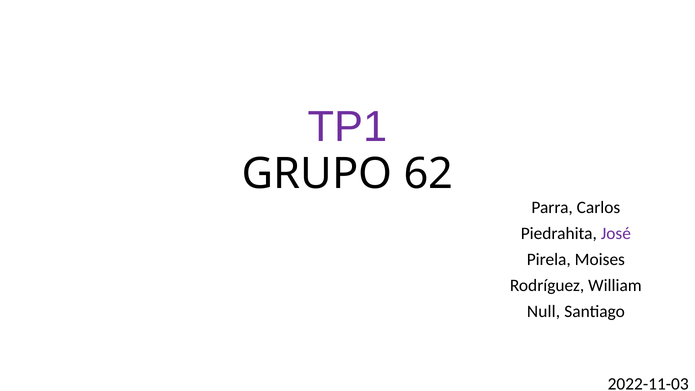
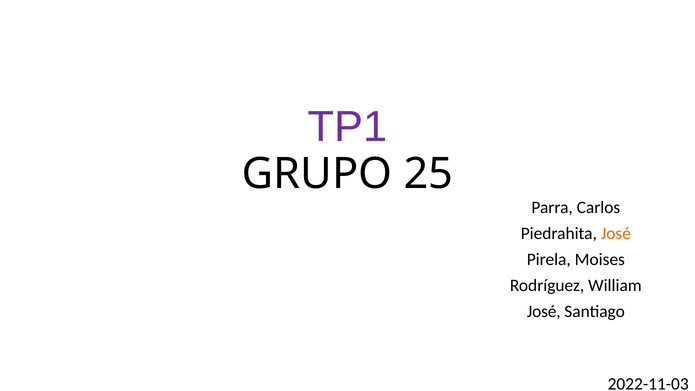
62: 62 -> 25 (428, 174)
José colour: purple -> orange (616, 233)
Null: Null -> José (544, 311)
